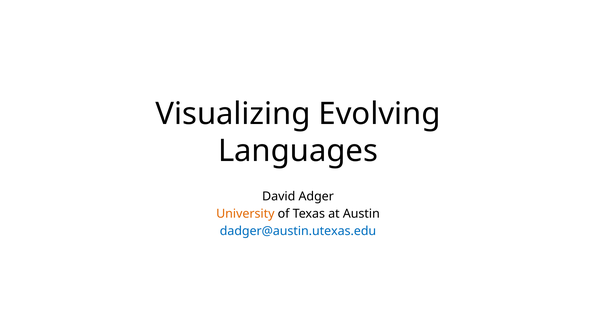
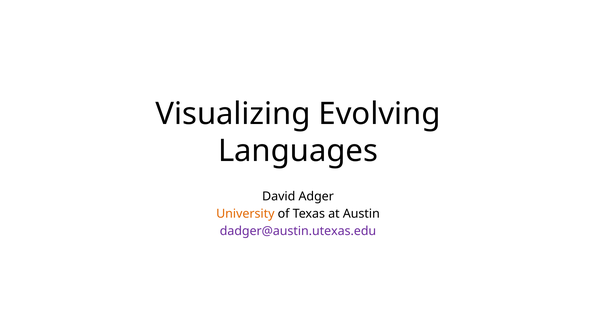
dadger@austin.utexas.edu colour: blue -> purple (298, 231)
